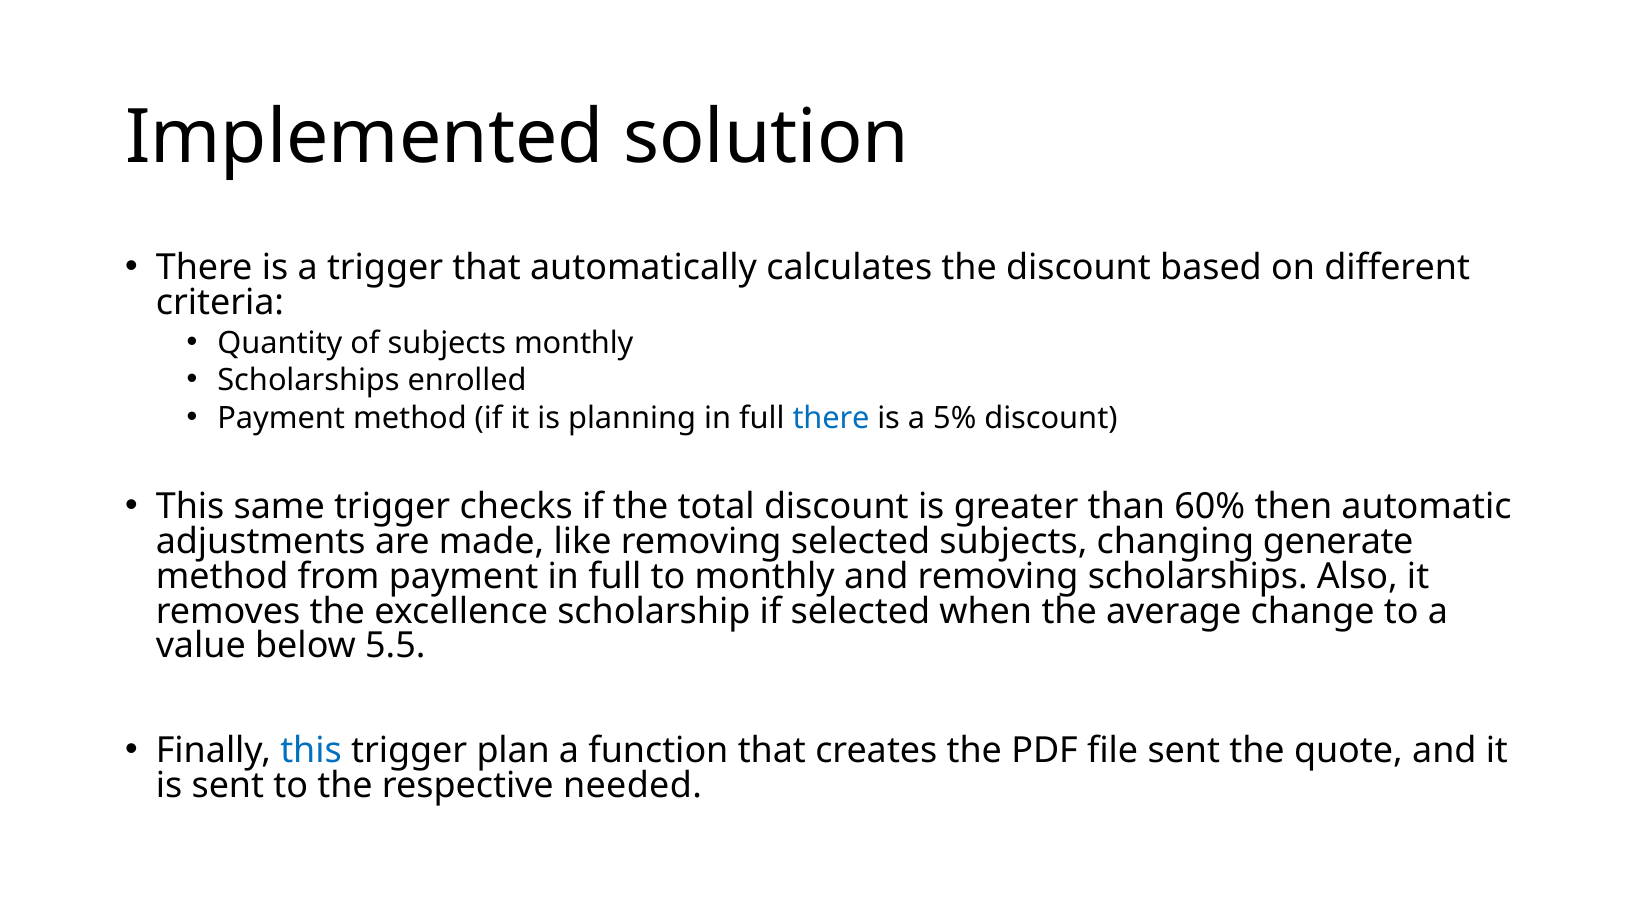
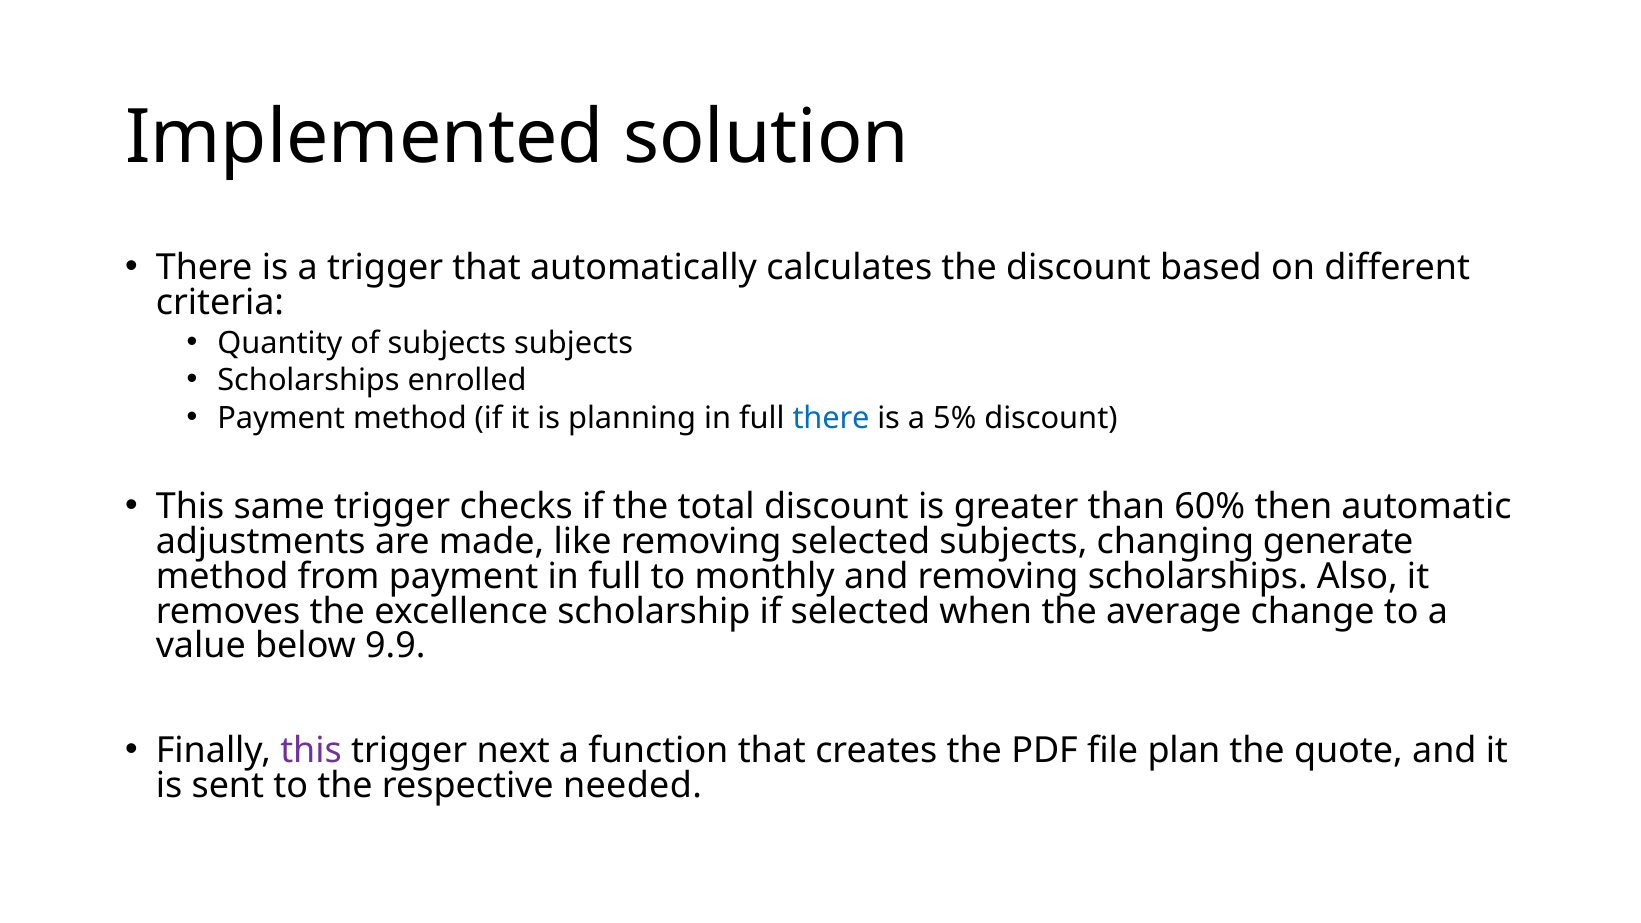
subjects monthly: monthly -> subjects (574, 343)
5.5: 5.5 -> 9.9 (395, 646)
this colour: blue -> purple (311, 750)
plan: plan -> next (513, 750)
file sent: sent -> plan (1184, 750)
